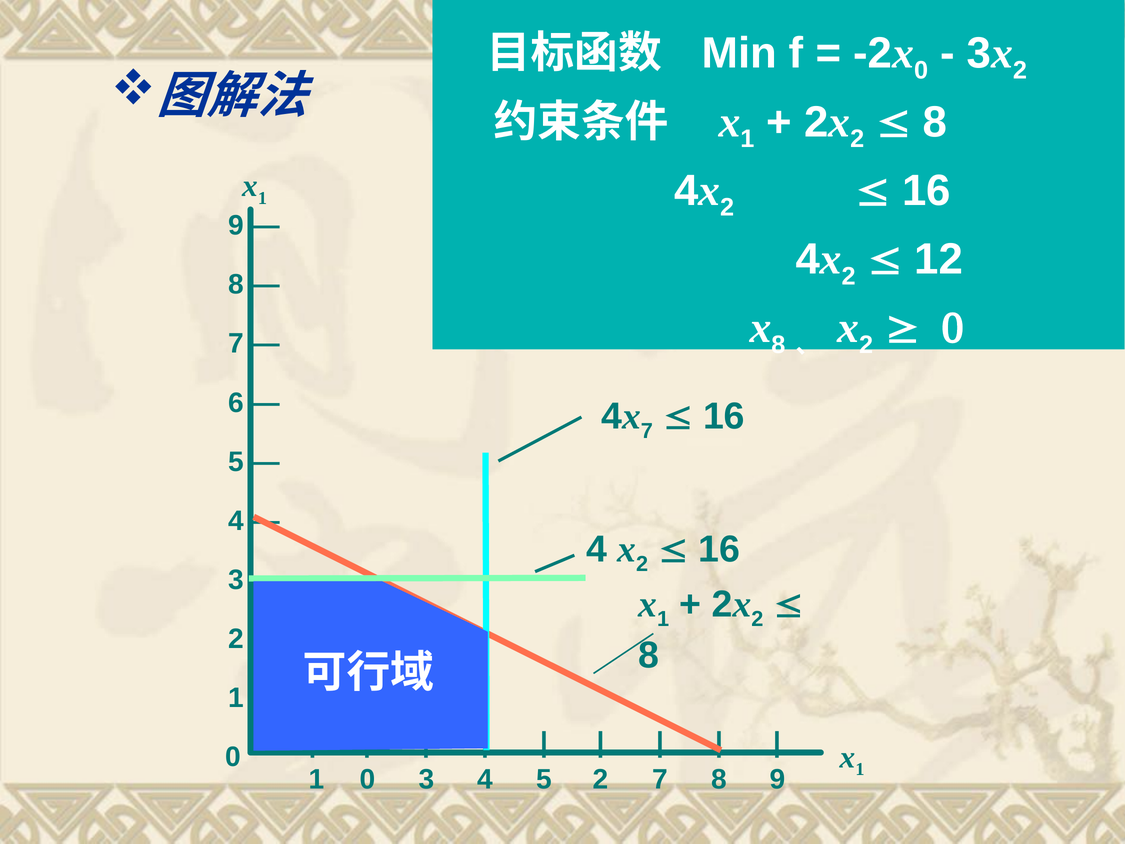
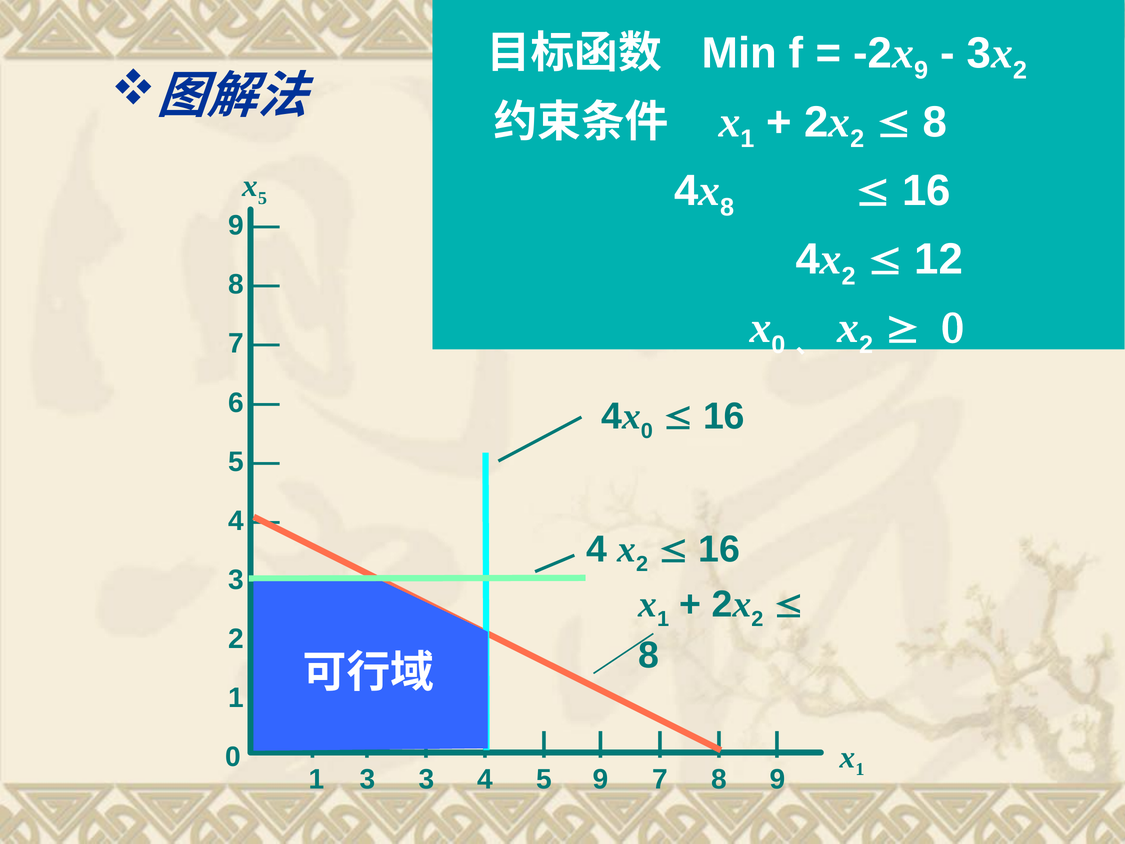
0: 0 -> 9 (921, 71)
2: 2 -> 8 (727, 208)
1: 1 -> 5 (263, 198)
8: 8 -> 0 (778, 345)
7: 7 -> 0 (647, 431)
1 0: 0 -> 3 (367, 779)
5 2: 2 -> 9 (601, 779)
